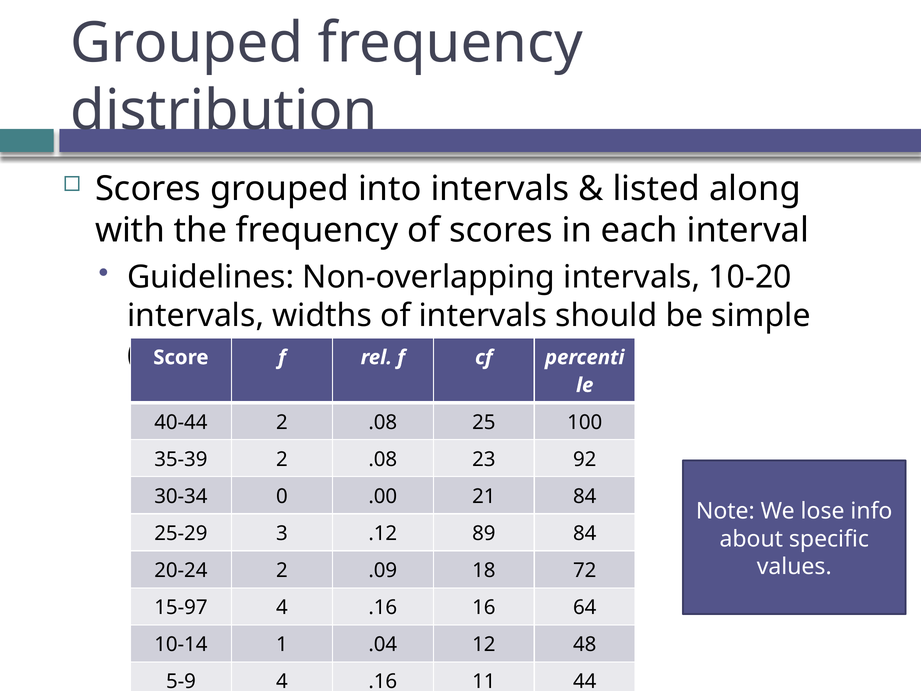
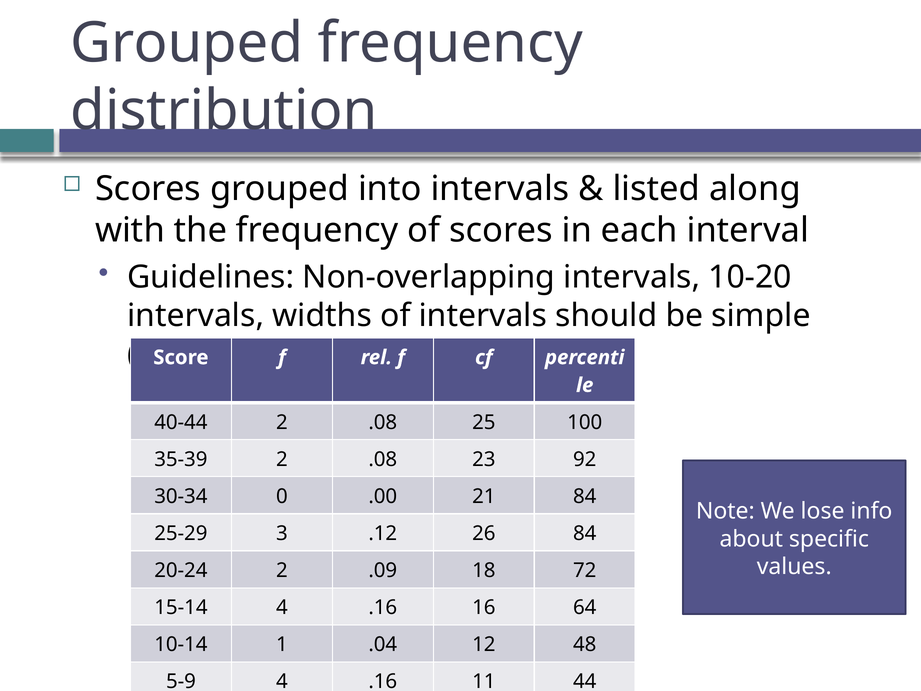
89: 89 -> 26 (484, 533)
15-97: 15-97 -> 15-14 (181, 607)
